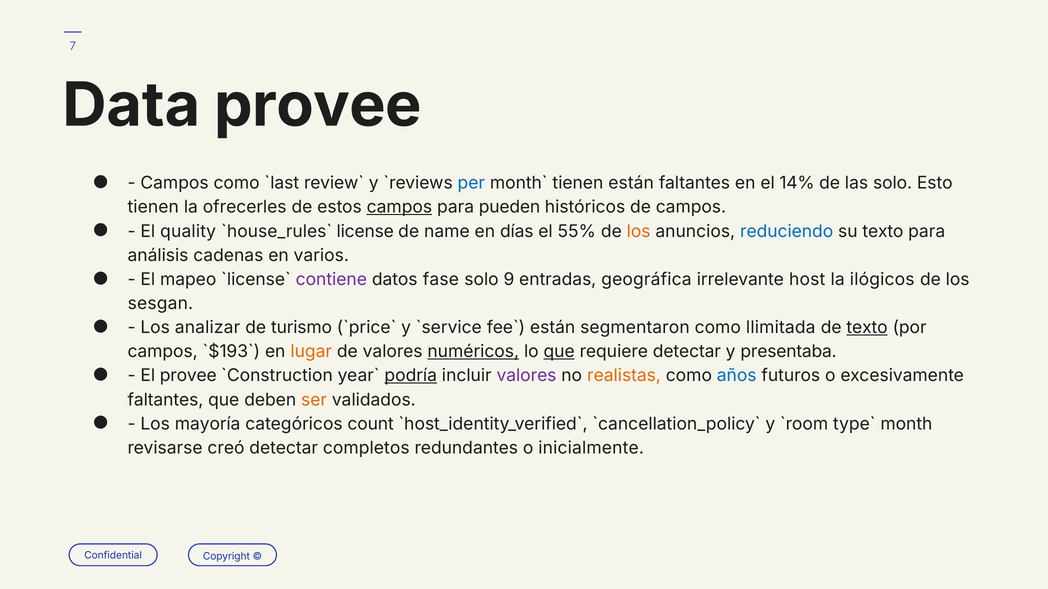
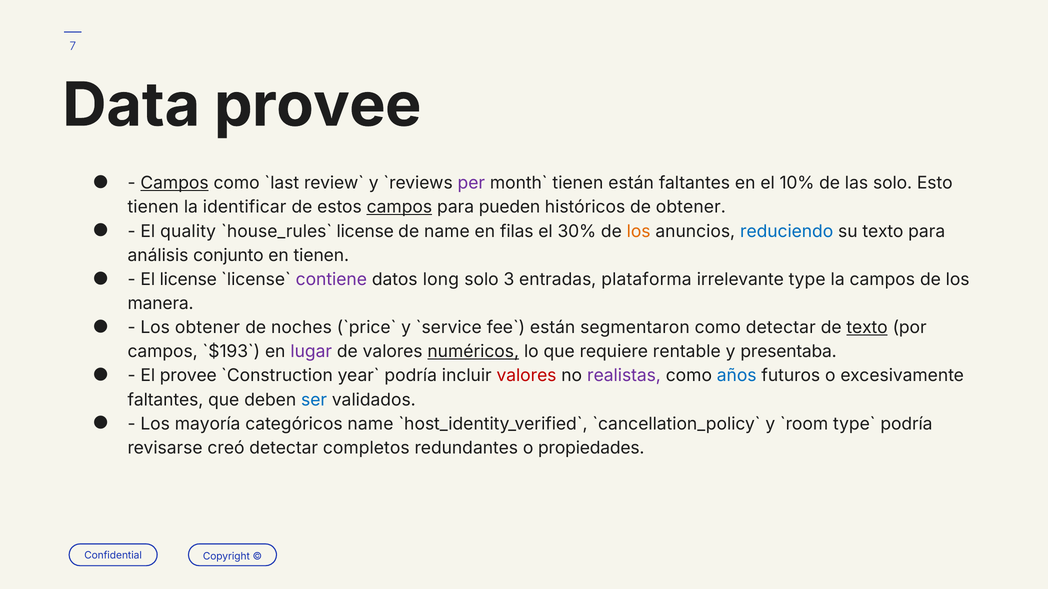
Campos underline: none -> present (175, 183)
per colour: blue -> purple (471, 183)
14%: 14% -> 10% (797, 183)
ofrecerles: ofrecerles -> identificar (245, 207)
de campos: campos -> obtener (691, 207)
días: días -> filas (517, 231)
55%: 55% -> 30% (577, 231)
cadenas: cadenas -> conjunto (228, 256)
en varios: varios -> tienen (321, 256)
El mapeo: mapeo -> license (188, 280)
fase: fase -> long (441, 280)
9: 9 -> 3 (509, 280)
geográfica: geográfica -> plataforma (646, 280)
host: host -> type (807, 280)
la ilógicos: ilógicos -> campos (882, 280)
sesgan: sesgan -> manera (161, 304)
Los analizar: analizar -> obtener (207, 328)
turismo: turismo -> noches (301, 328)
como llimitada: llimitada -> detectar (781, 328)
lugar colour: orange -> purple (311, 352)
que underline: present -> none (559, 352)
requiere detectar: detectar -> rentable (687, 352)
podría underline: present -> none (411, 376)
valores colour: purple -> red (527, 376)
realistas colour: orange -> purple (624, 376)
ser colour: orange -> blue (314, 400)
categóricos count: count -> name (370, 424)
month: month -> podría (906, 424)
inicialmente: inicialmente -> propiedades (591, 448)
